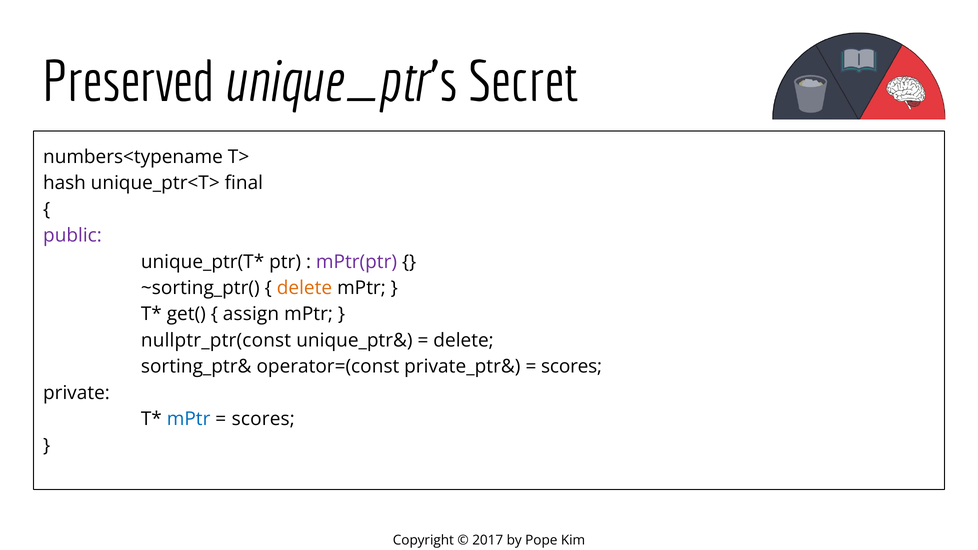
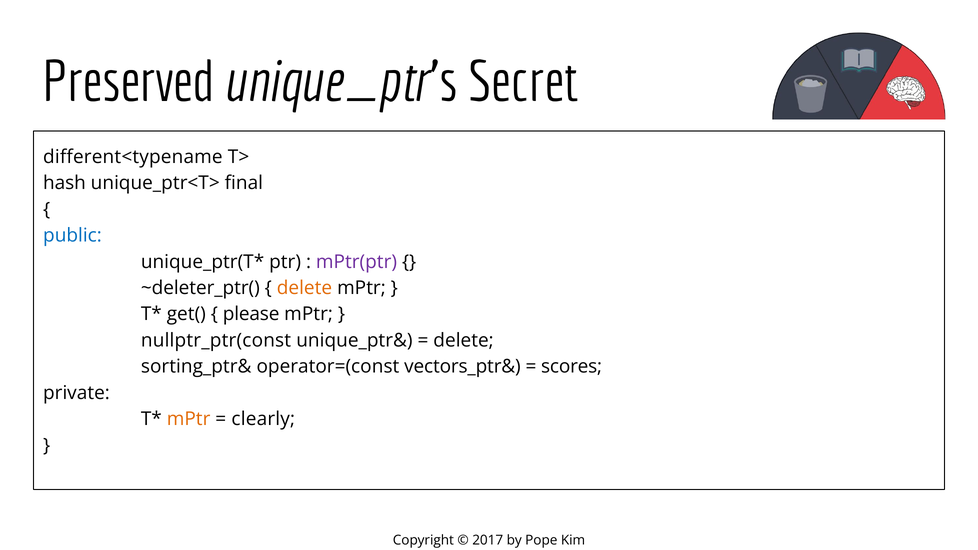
numbers<typename: numbers<typename -> different<typename (133, 157)
public colour: purple -> blue (72, 236)
~sorting_ptr(: ~sorting_ptr( -> ~deleter_ptr( (200, 288)
assign: assign -> please (251, 314)
private_ptr&: private_ptr& -> vectors_ptr& (462, 367)
mPtr colour: blue -> orange (189, 419)
scores: scores -> clearly (263, 419)
